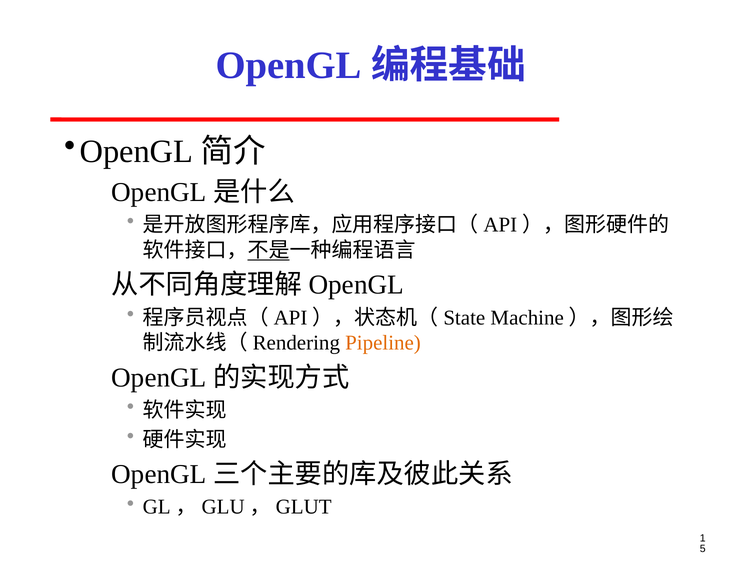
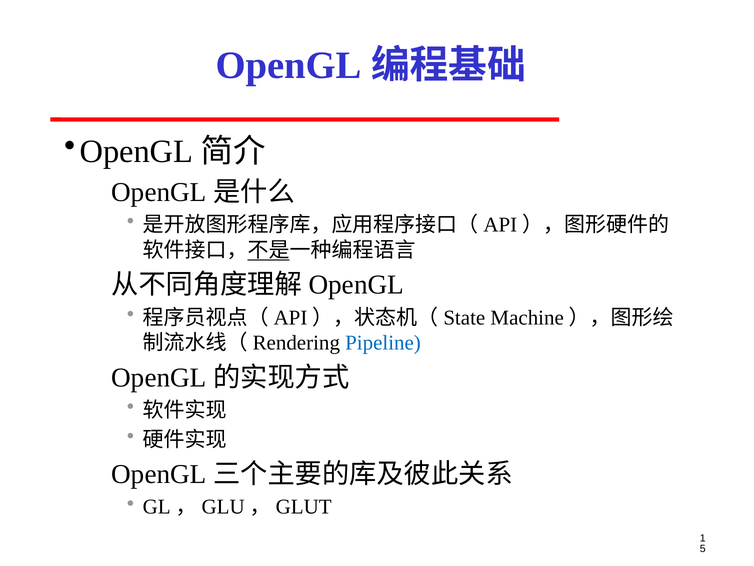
Pipeline colour: orange -> blue (383, 342)
